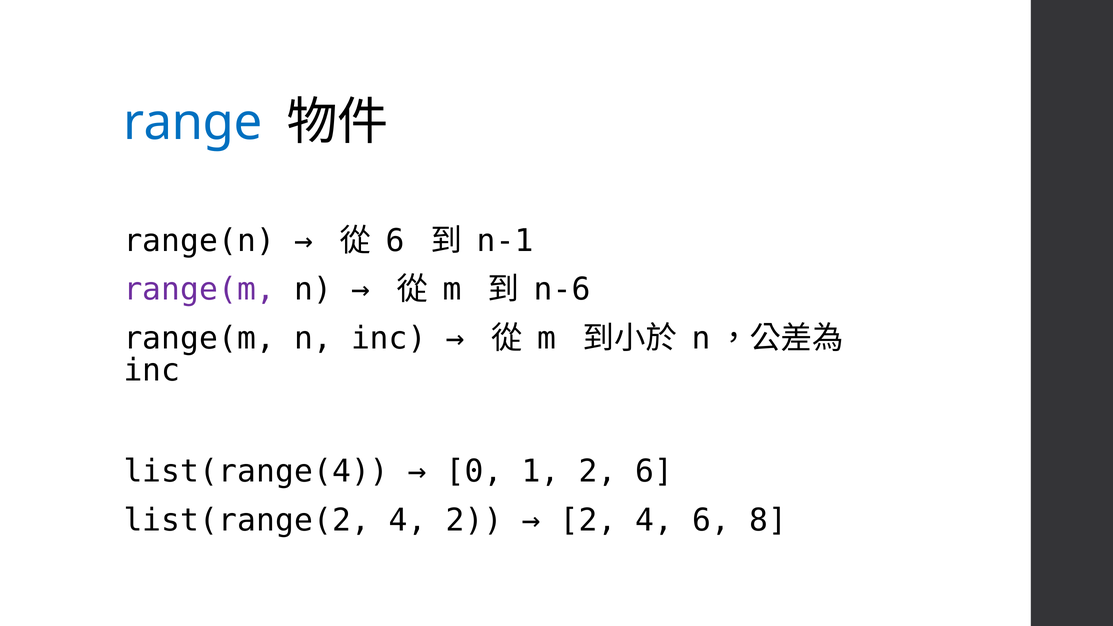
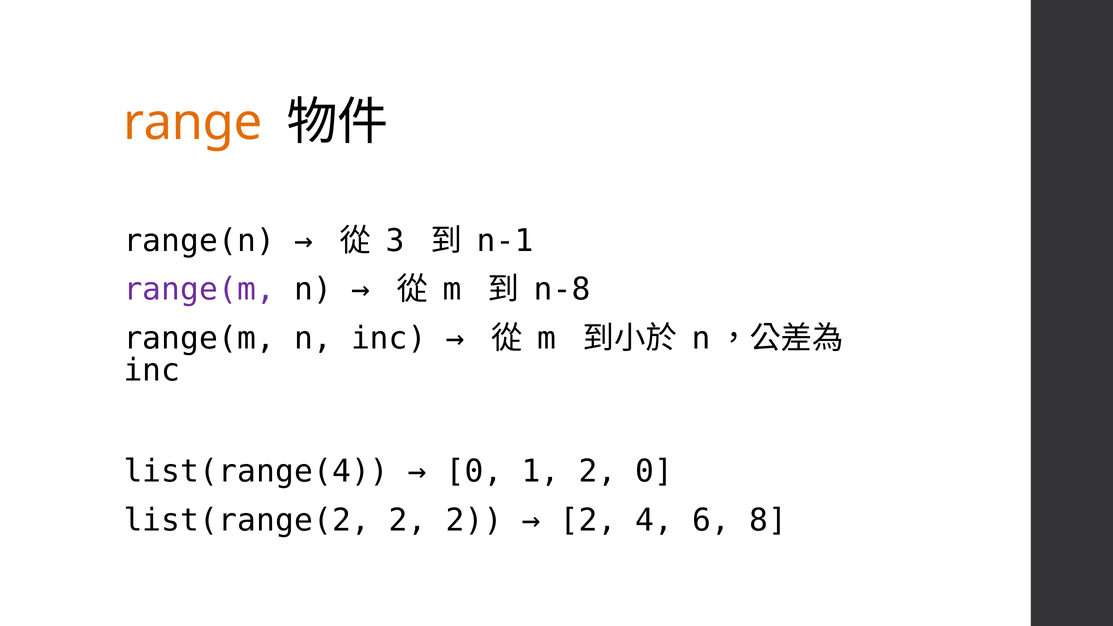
range colour: blue -> orange (193, 122)
6: 6 -> 3 (395, 241)
n-6: n-6 -> n-8 (562, 290)
2 6: 6 -> 0 (654, 472)
list(range(2 4: 4 -> 2 (408, 520)
